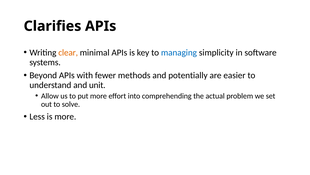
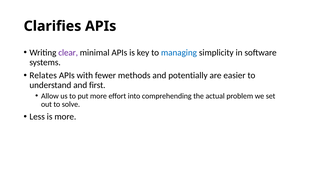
clear colour: orange -> purple (68, 52)
Beyond: Beyond -> Relates (43, 75)
unit: unit -> first (97, 85)
